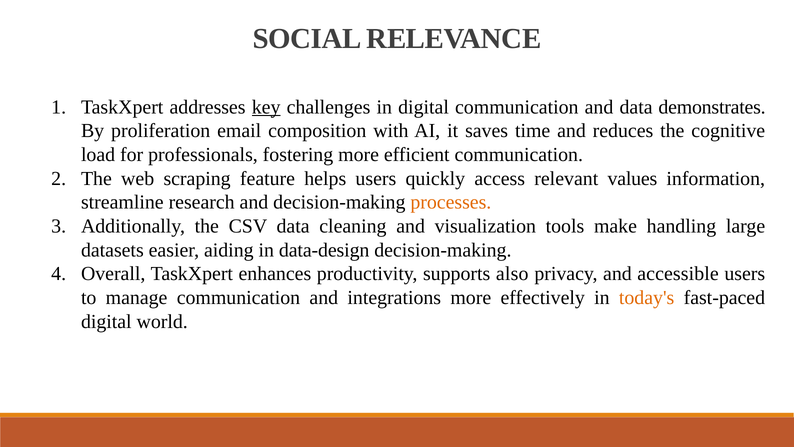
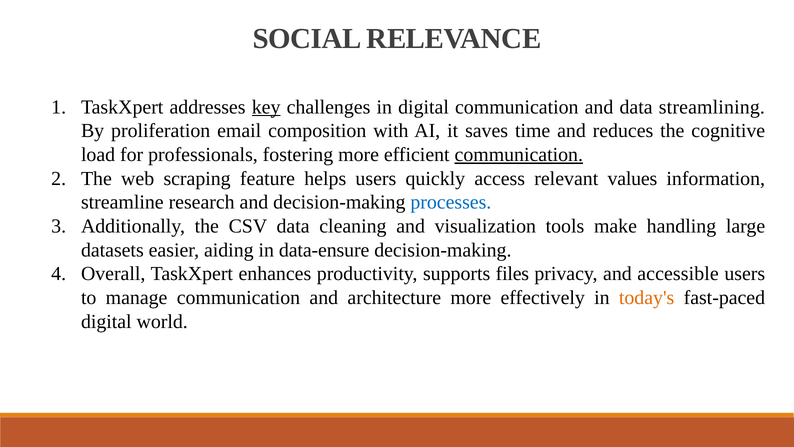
demonstrates: demonstrates -> streamlining (712, 107)
communication underline: none -> present (519, 155)
processes colour: orange -> blue (451, 202)
data-design: data-design -> data-ensure (324, 250)
also: also -> files (512, 274)
integrations: integrations -> architecture (394, 298)
